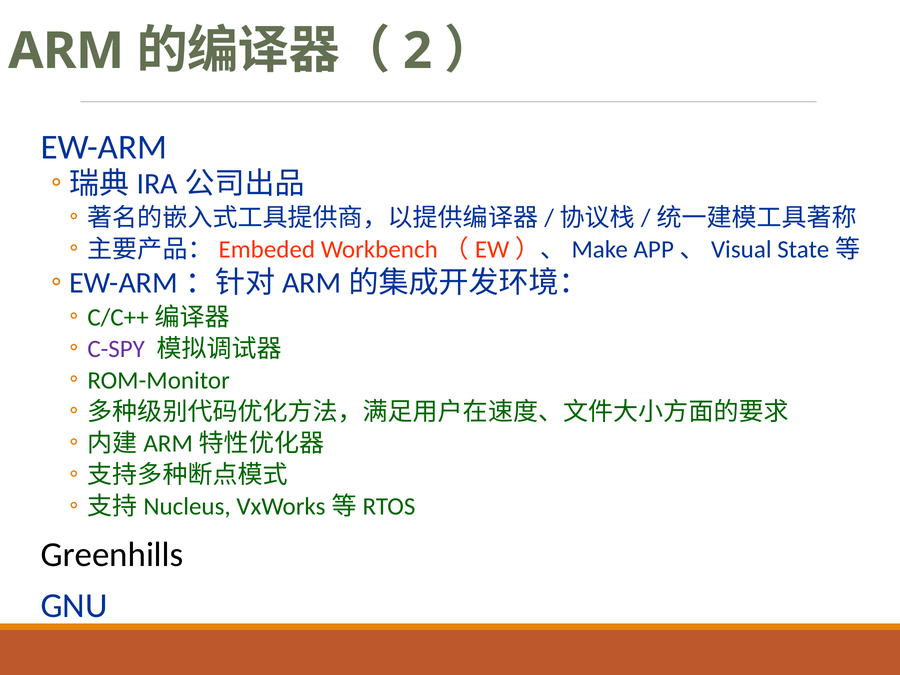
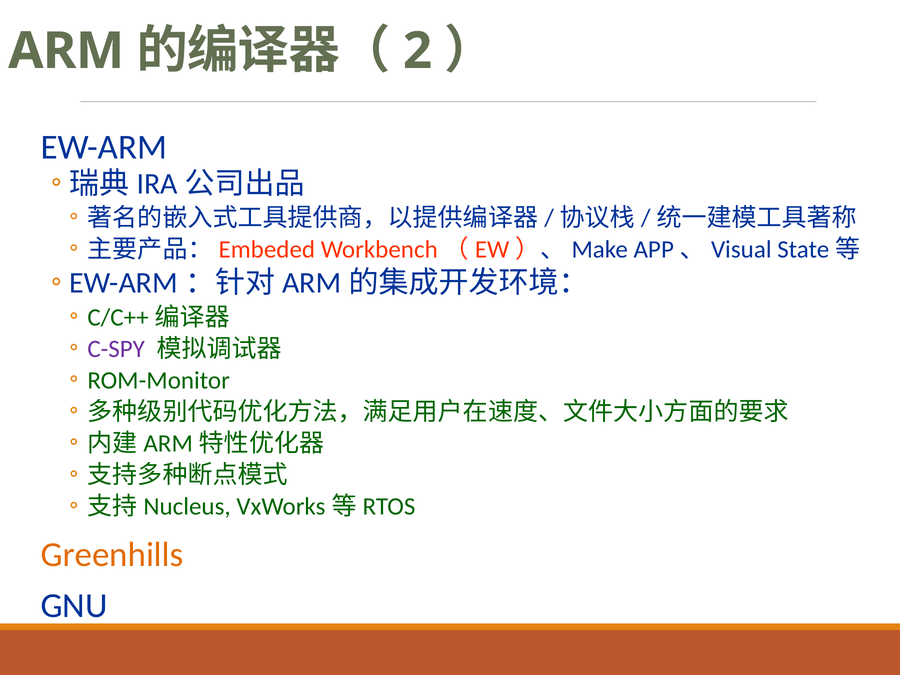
Greenhills colour: black -> orange (112, 555)
